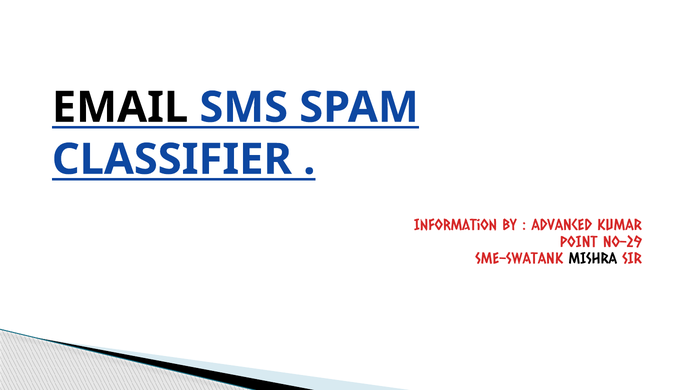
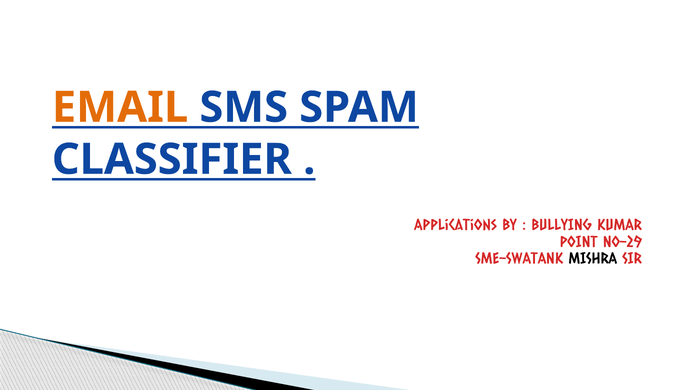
EMAIL colour: black -> orange (120, 108)
Information: Information -> Applications (455, 226)
ADVANCED: ADVANCED -> BULLYING (562, 226)
